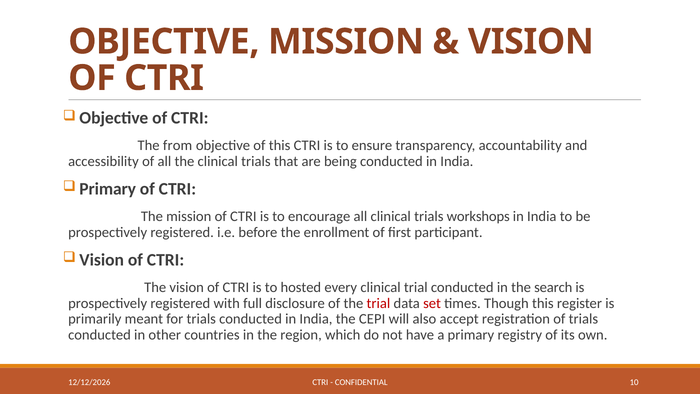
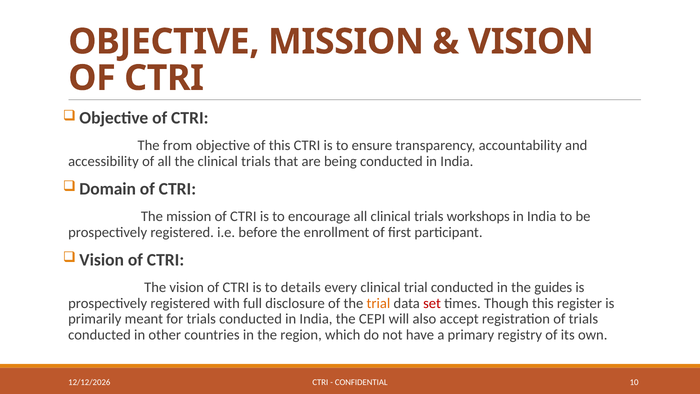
Primary: Primary -> Domain (108, 189)
hosted: hosted -> details (301, 287)
search: search -> guides (553, 287)
trial colour: red -> orange (378, 303)
